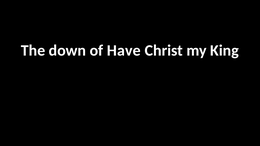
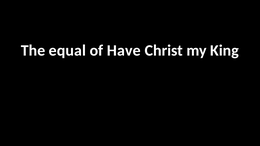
down: down -> equal (67, 51)
